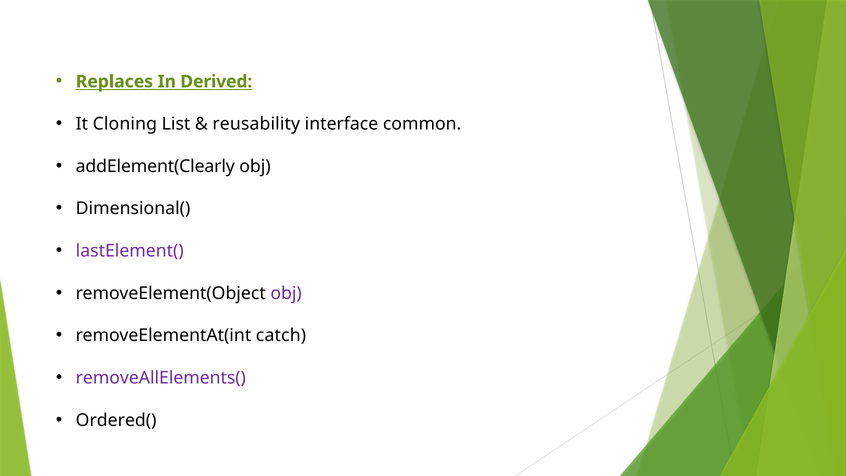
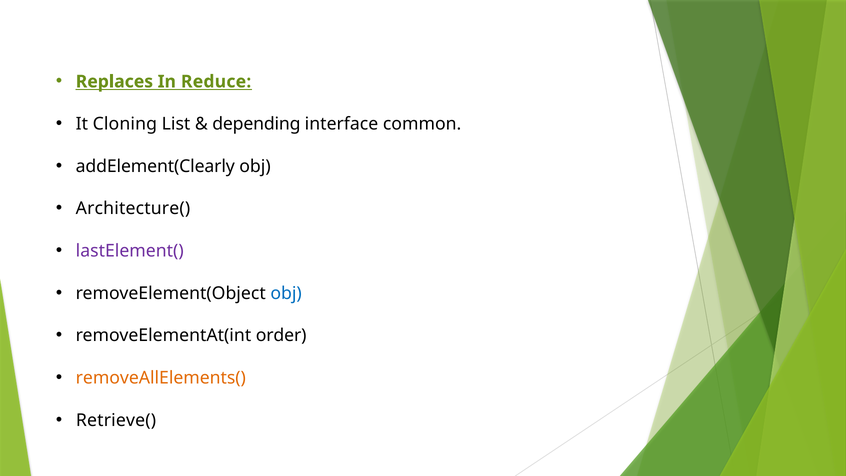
Derived: Derived -> Reduce (216, 82)
reusability: reusability -> depending (256, 124)
Dimensional(: Dimensional( -> Architecture( (133, 209)
obj colour: purple -> blue (286, 293)
catch: catch -> order (281, 335)
removeAllElements( colour: purple -> orange (161, 378)
Ordered(: Ordered( -> Retrieve( (116, 420)
